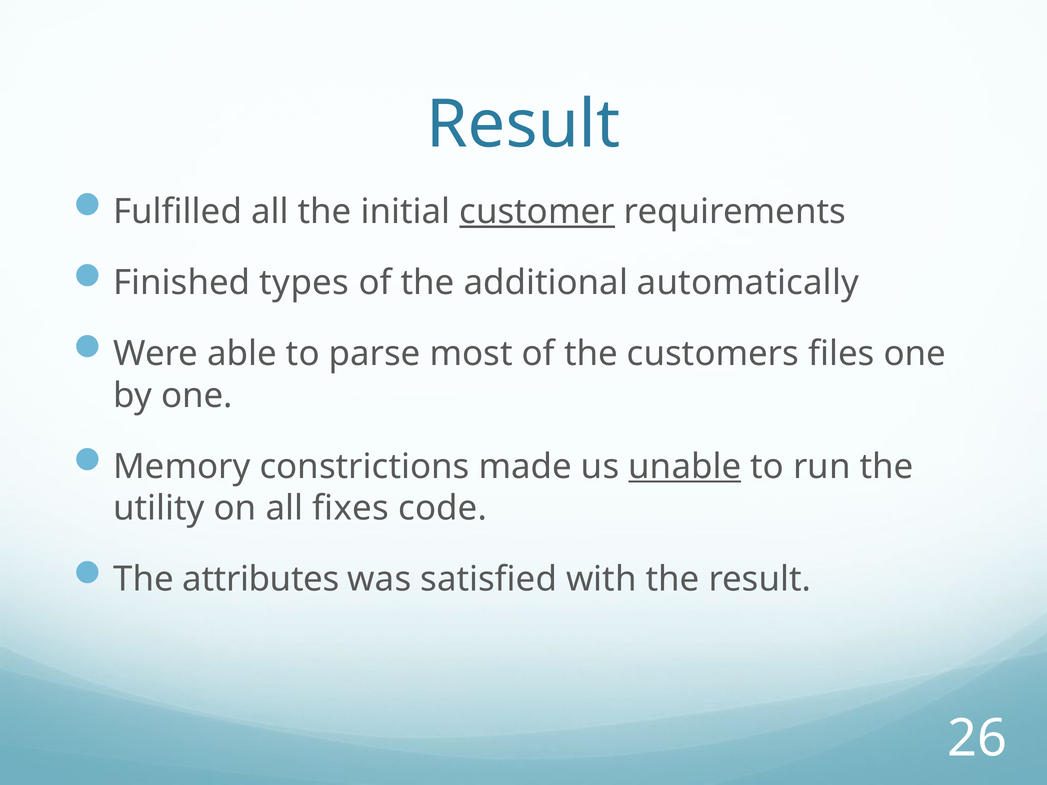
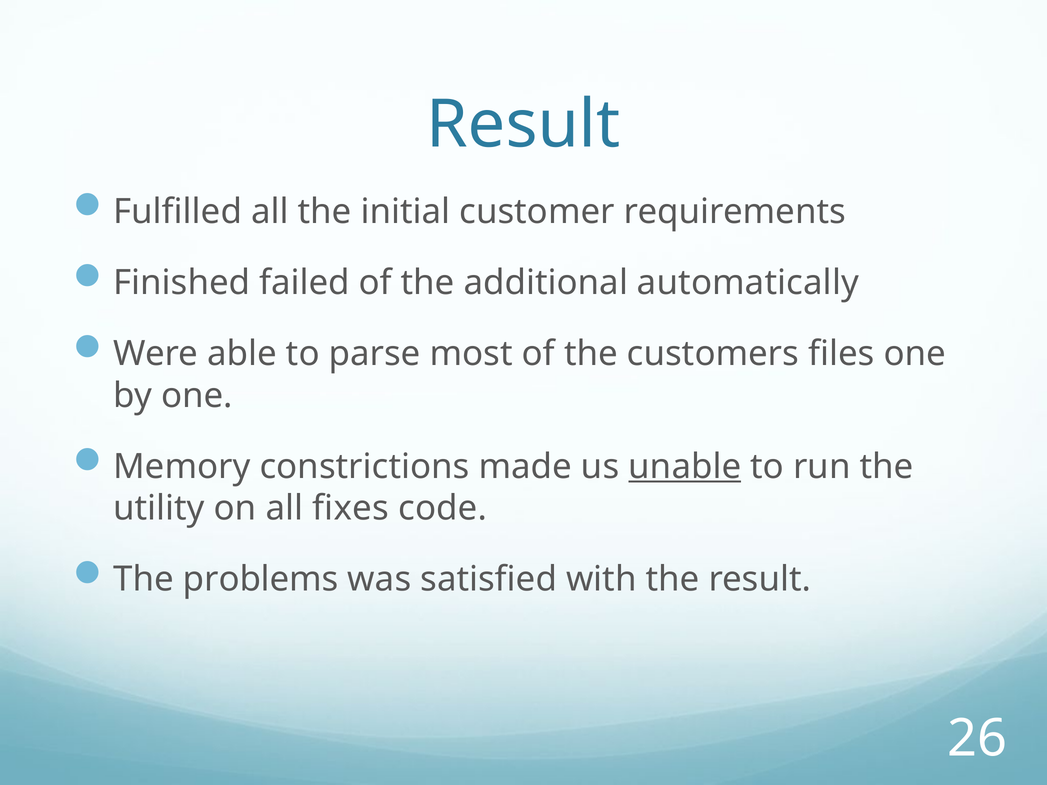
customer underline: present -> none (537, 212)
types: types -> failed (304, 283)
attributes: attributes -> problems (261, 580)
